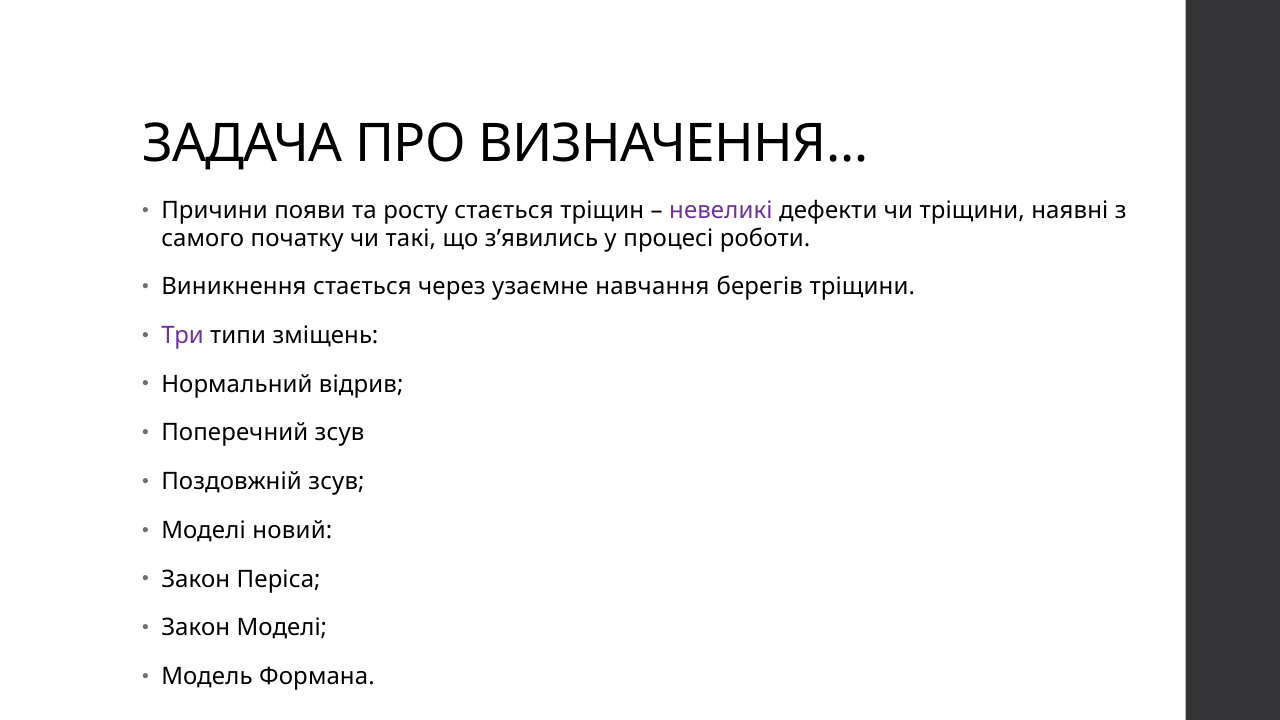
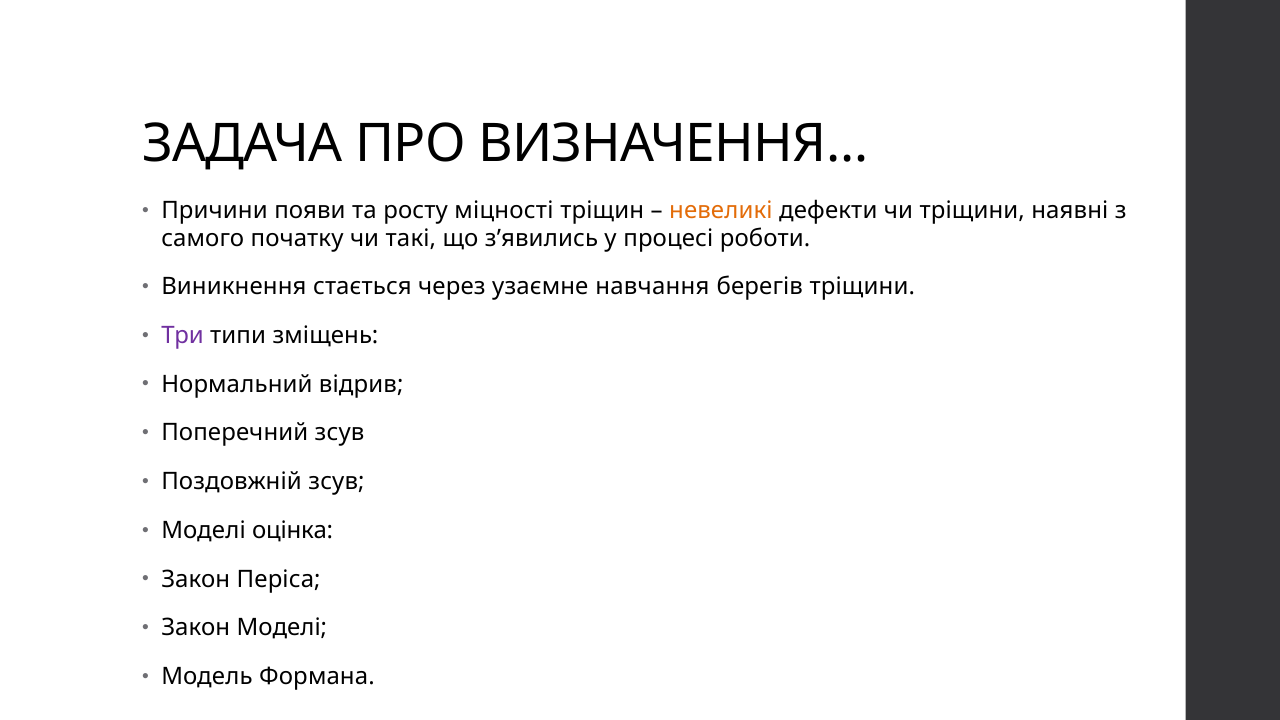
росту стається: стається -> міцності (504, 211)
невеликі colour: purple -> orange (721, 211)
новий: новий -> оцінка (293, 530)
